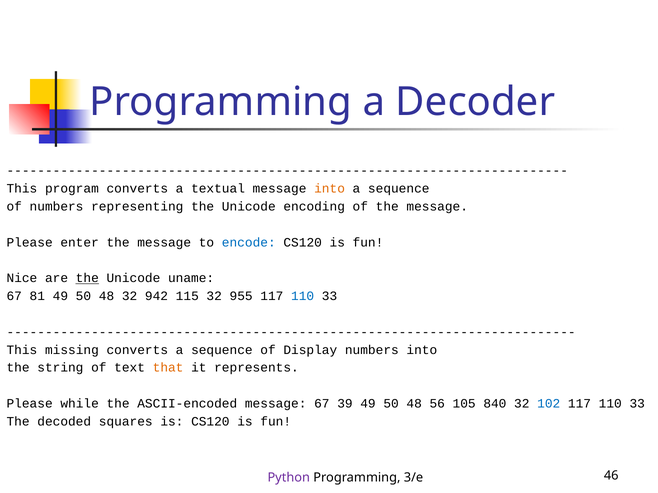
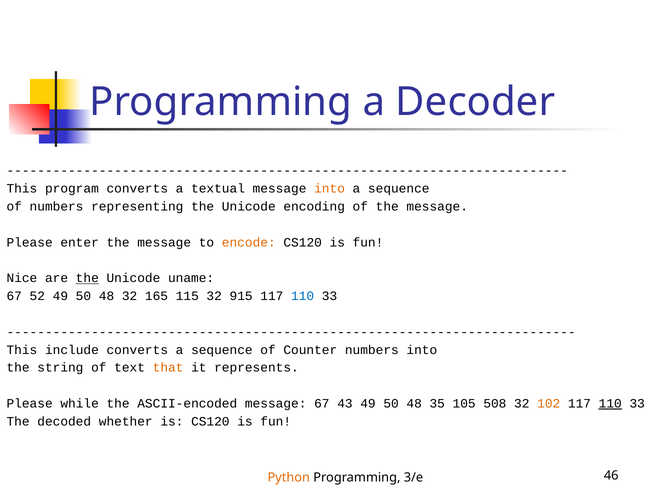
encode colour: blue -> orange (249, 243)
81: 81 -> 52 (37, 296)
942: 942 -> 165 (156, 296)
955: 955 -> 915 (241, 296)
missing: missing -> include (72, 350)
Display: Display -> Counter (310, 350)
39: 39 -> 43 (345, 404)
56: 56 -> 35 (437, 404)
840: 840 -> 508 (495, 404)
102 colour: blue -> orange (549, 404)
110 underline: none -> present (610, 404)
squares: squares -> whether (126, 422)
Python colour: purple -> orange (289, 478)
